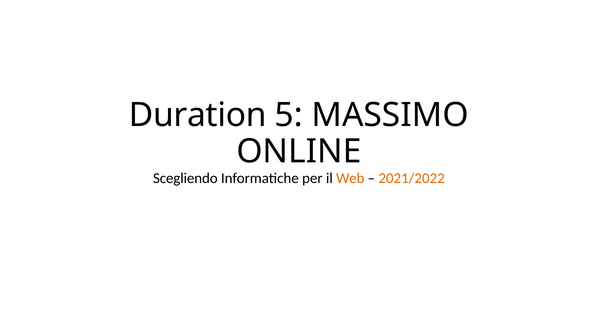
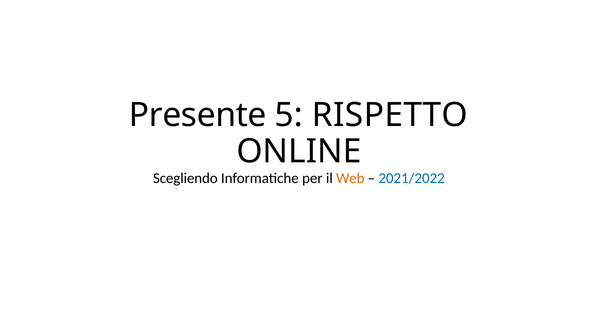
Duration: Duration -> Presente (198, 115)
MASSIMO: MASSIMO -> RISPETTO (390, 115)
2021/2022 colour: orange -> blue (412, 178)
